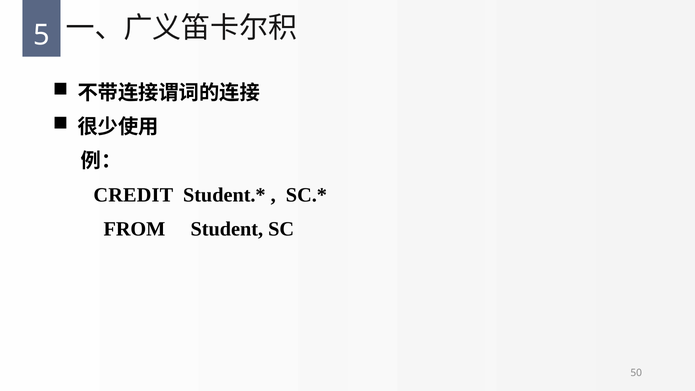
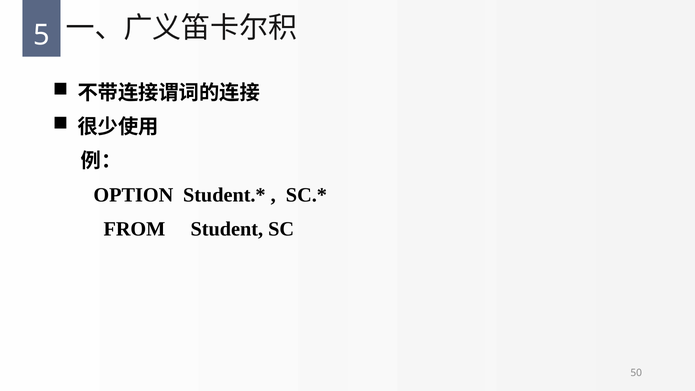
CREDIT: CREDIT -> OPTION (133, 195)
